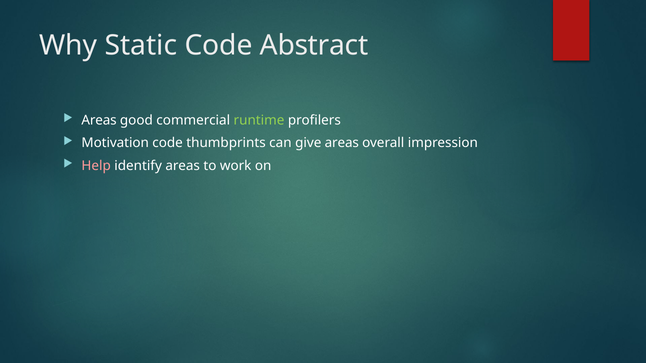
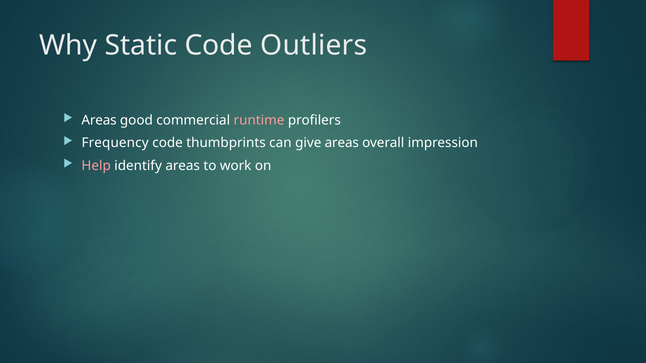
Abstract: Abstract -> Outliers (314, 45)
runtime colour: light green -> pink (259, 120)
Motivation: Motivation -> Frequency (115, 143)
